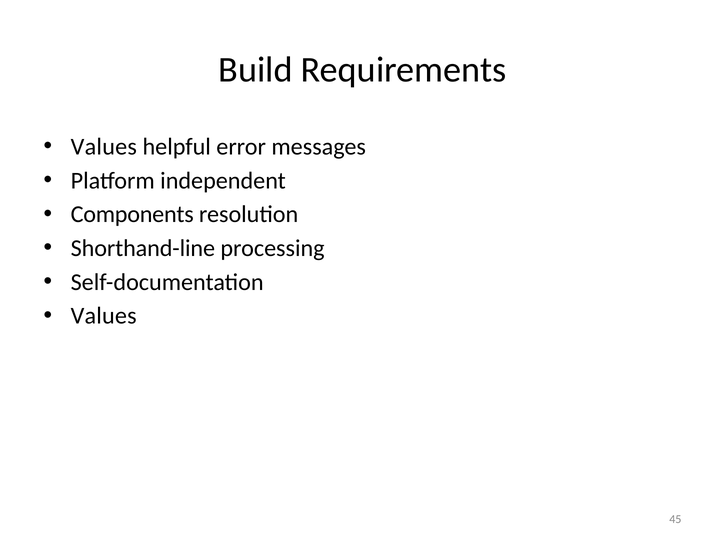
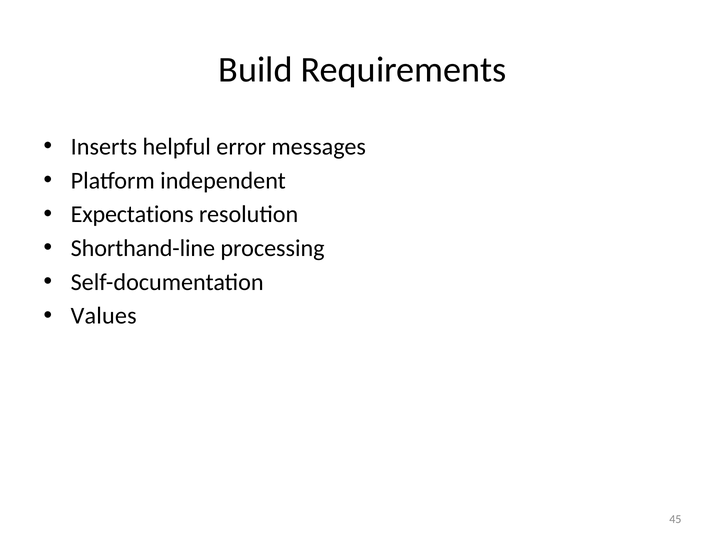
Values: Values -> Inserts (104, 147)
Components: Components -> Expectations (132, 214)
